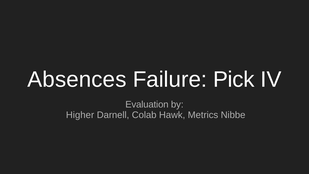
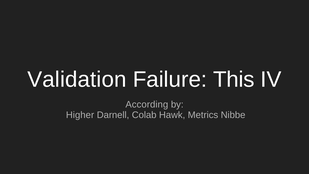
Absences: Absences -> Validation (77, 79)
Pick: Pick -> This (234, 79)
Evaluation: Evaluation -> According (147, 104)
